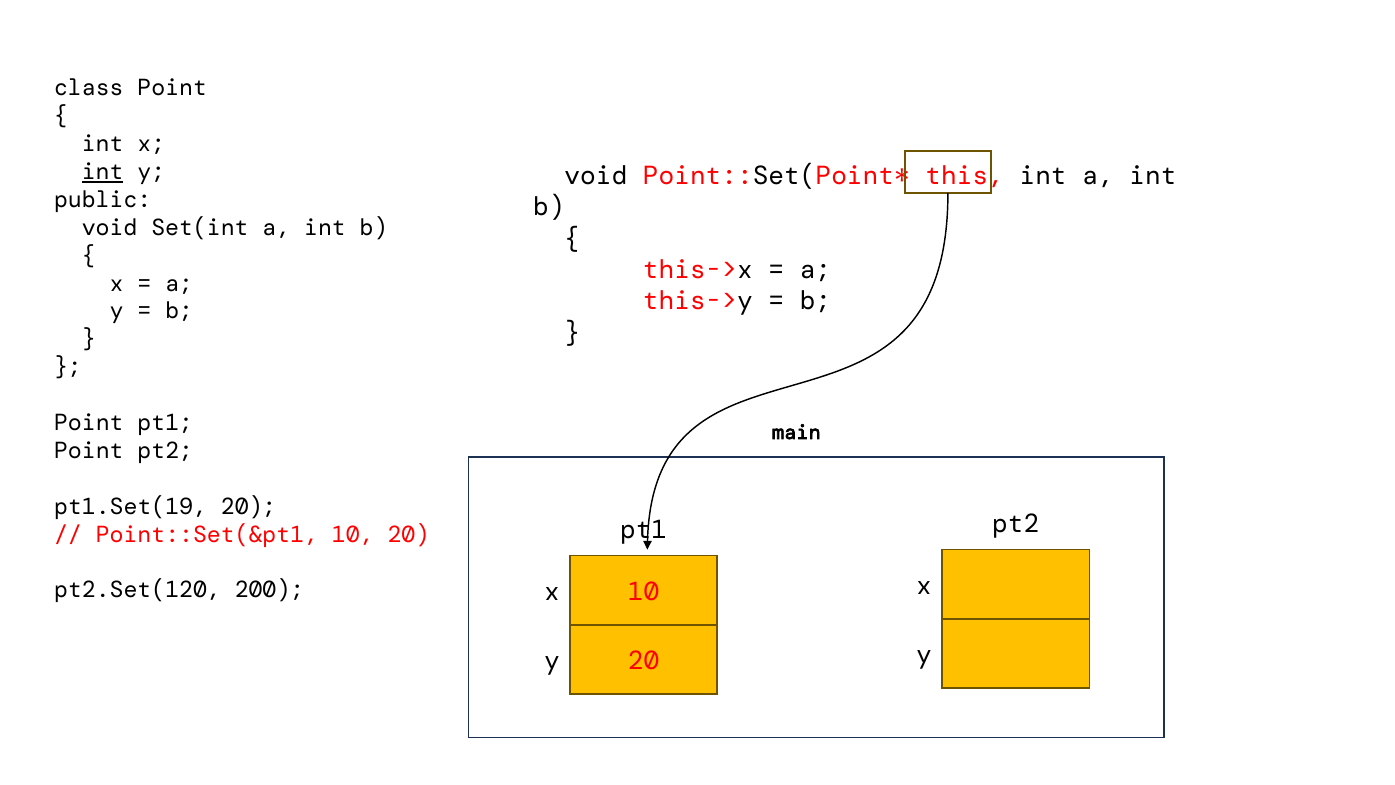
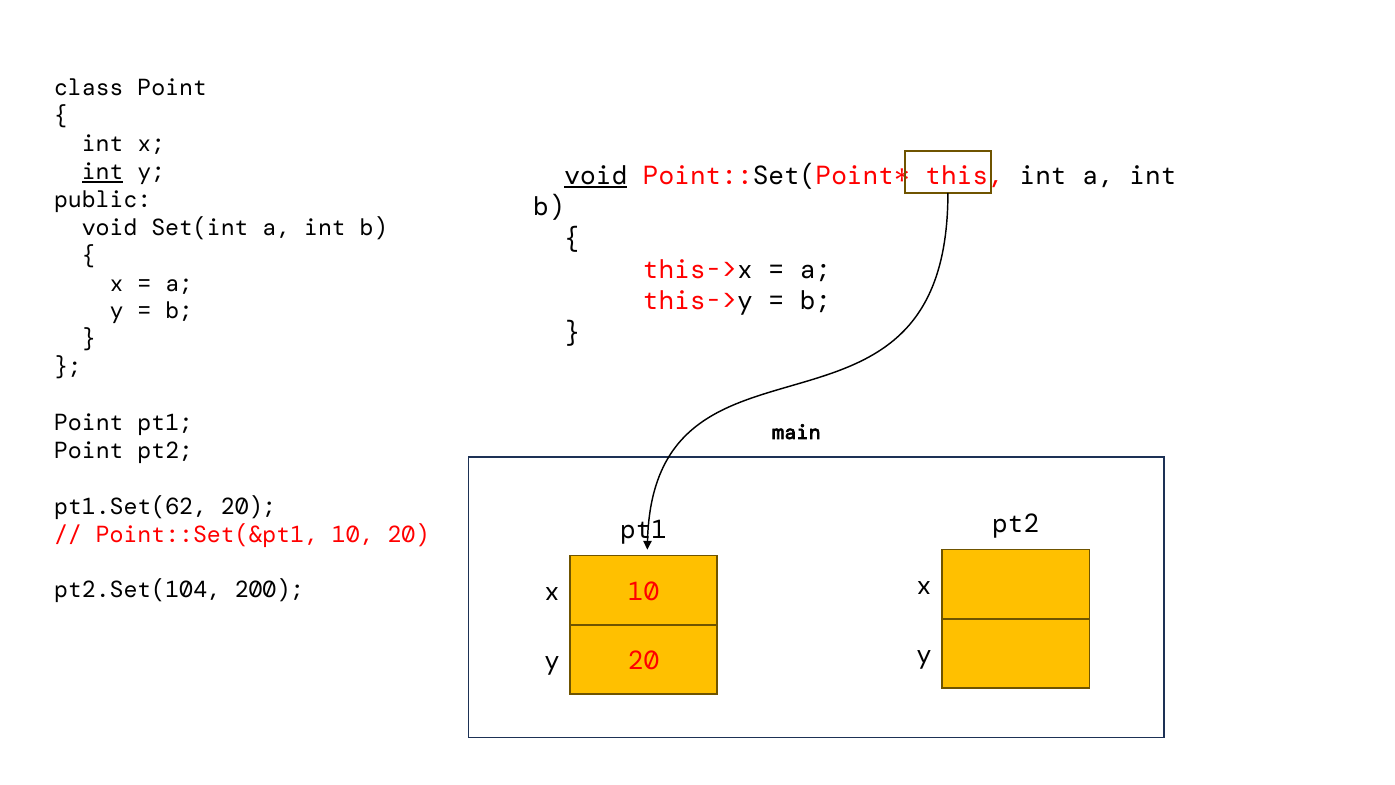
void underline: none -> present (596, 176)
pt1.Set(19: pt1.Set(19 -> pt1.Set(62 (131, 506)
pt2.Set(120: pt2.Set(120 -> pt2.Set(104 (138, 590)
